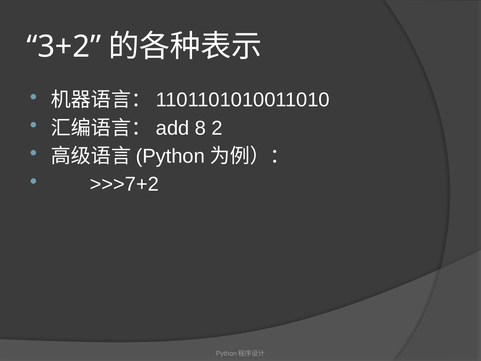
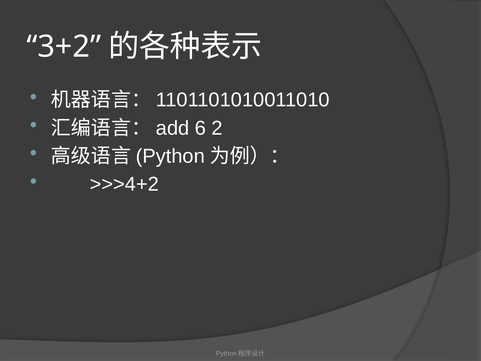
8: 8 -> 6 (200, 128)
>>>7+2: >>>7+2 -> >>>4+2 (124, 184)
